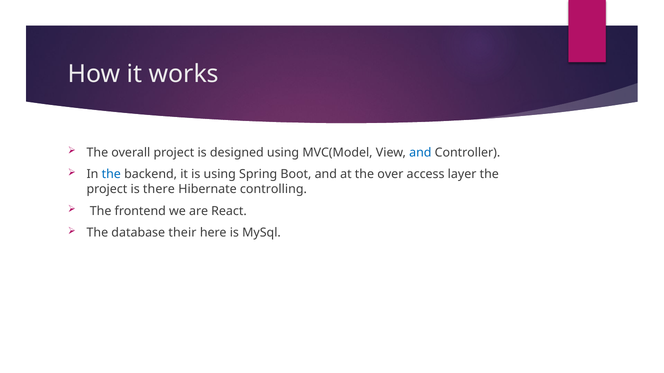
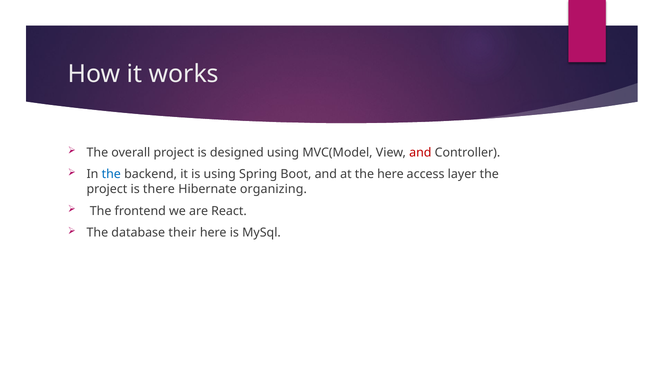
and colour: blue -> red (420, 153)
the over: over -> here (390, 174)
controlling: controlling -> organizing (273, 189)
